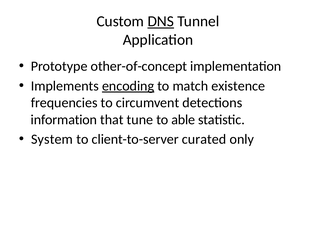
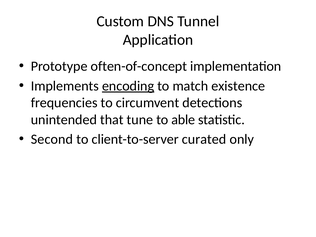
DNS underline: present -> none (161, 21)
other-of-concept: other-of-concept -> often-of-concept (139, 66)
information: information -> unintended (64, 120)
System: System -> Second (52, 139)
